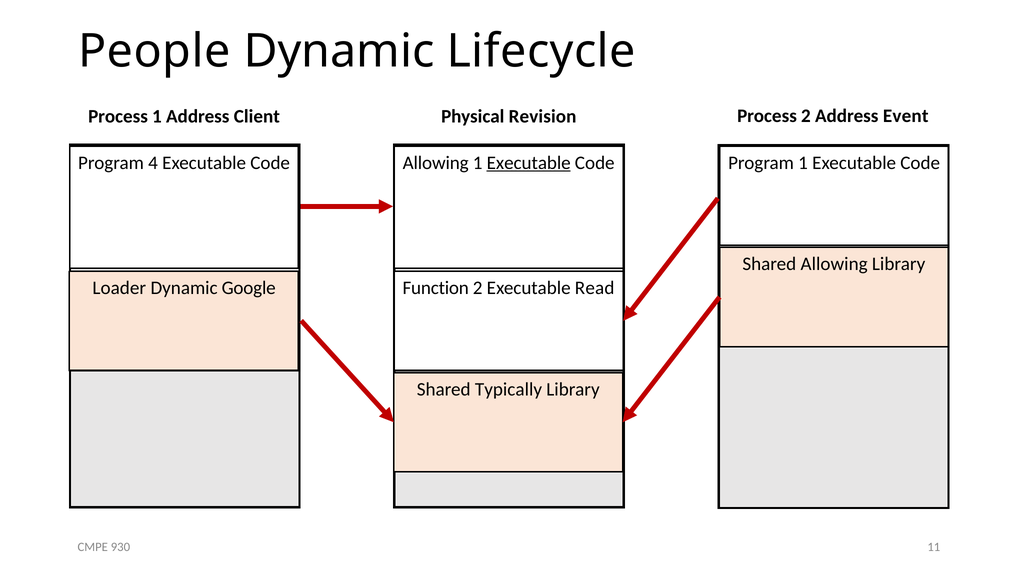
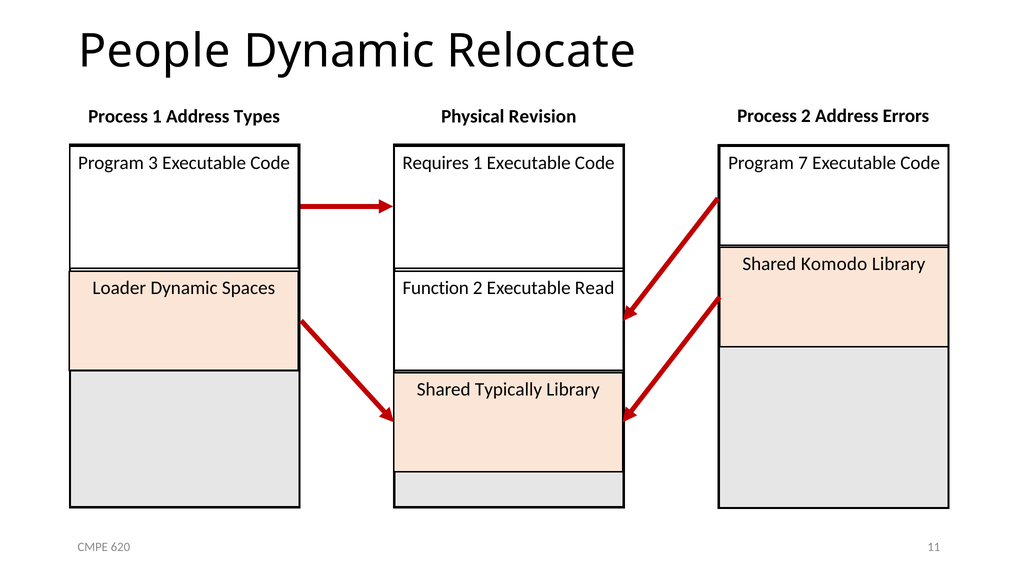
Lifecycle: Lifecycle -> Relocate (541, 51)
Client: Client -> Types (257, 116)
Event: Event -> Errors (906, 116)
4: 4 -> 3 (153, 163)
Code Allowing: Allowing -> Requires (436, 163)
Executable underline: present -> none (529, 163)
Program 1: 1 -> 7 (803, 163)
Shared Allowing: Allowing -> Komodo (834, 264)
Google: Google -> Spaces (249, 288)
930: 930 -> 620 (120, 547)
